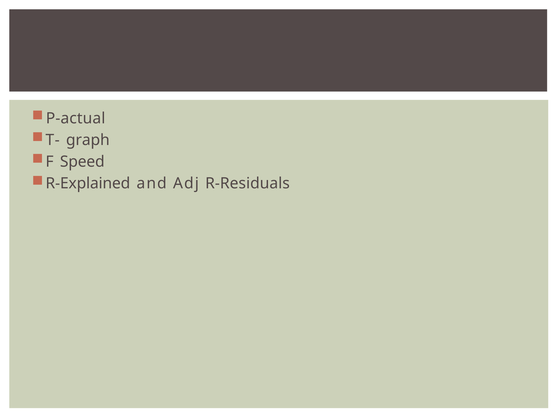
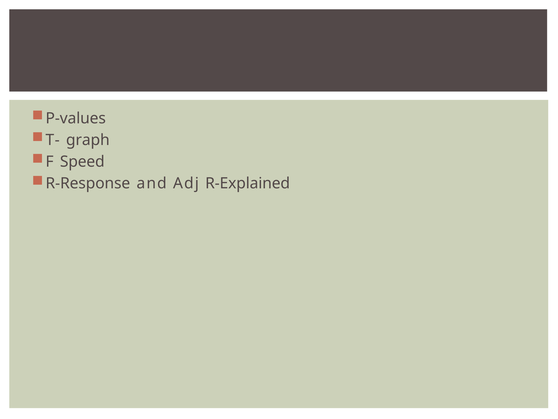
P-actual: P-actual -> P-values (76, 118)
R-Explained: R-Explained -> R-Response (88, 183)
R-Residuals: R-Residuals -> R-Explained (248, 183)
